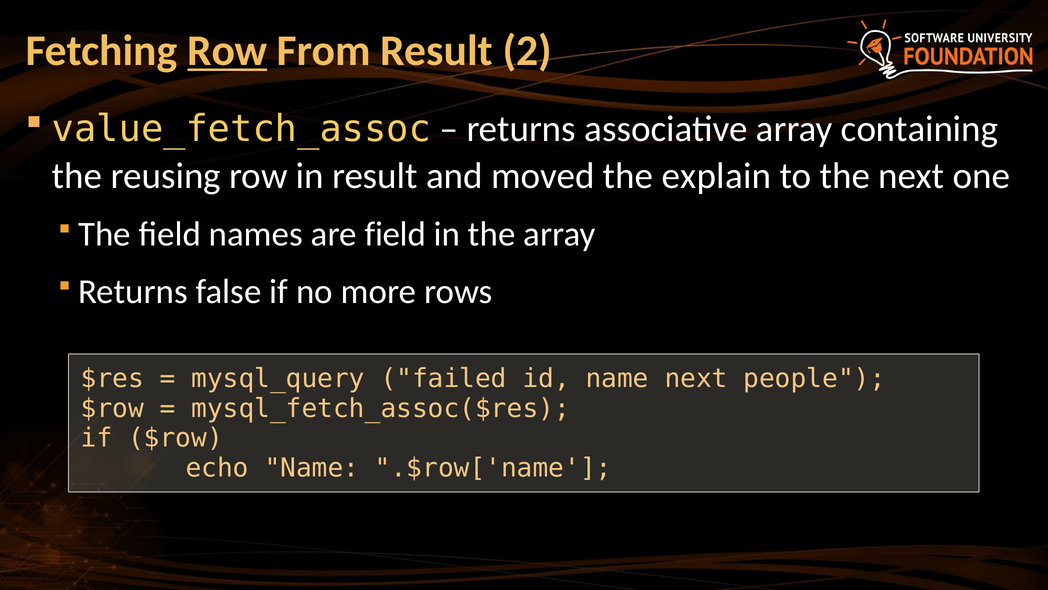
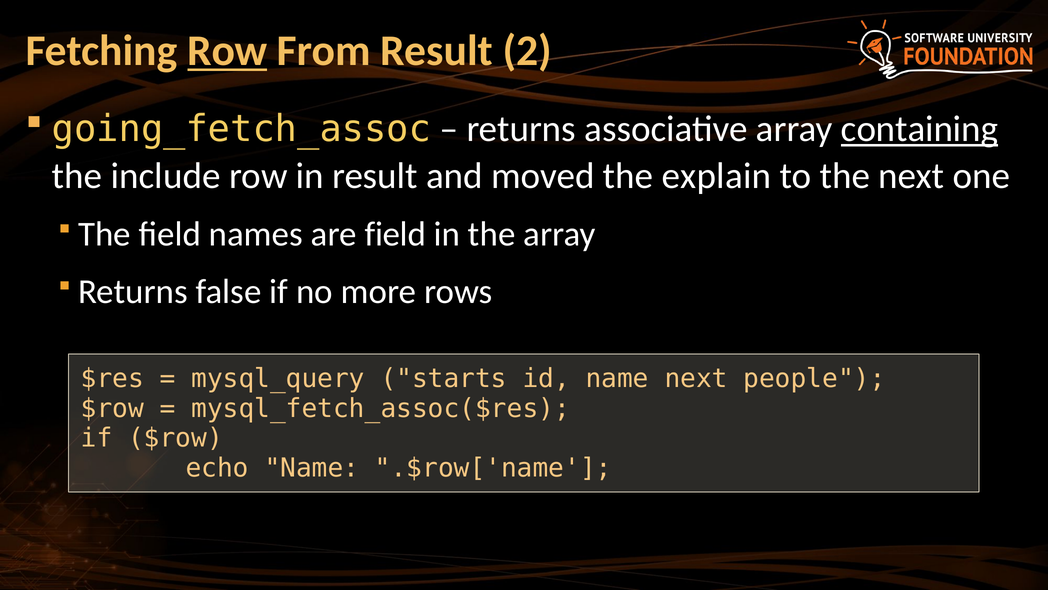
value_fetch_assoc: value_fetch_assoc -> going_fetch_assoc (241, 129)
containing underline: none -> present (920, 129)
reusing: reusing -> include (166, 176)
failed: failed -> starts (444, 378)
